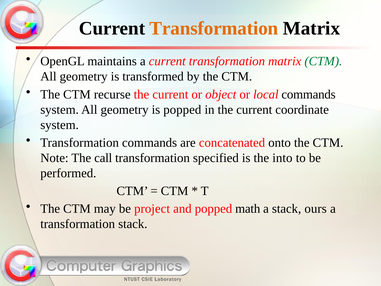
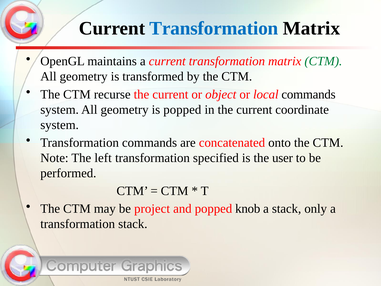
Transformation colour: orange -> blue (214, 28)
call: call -> left (103, 158)
into: into -> user (283, 158)
math: math -> knob (248, 209)
ours: ours -> only (316, 209)
